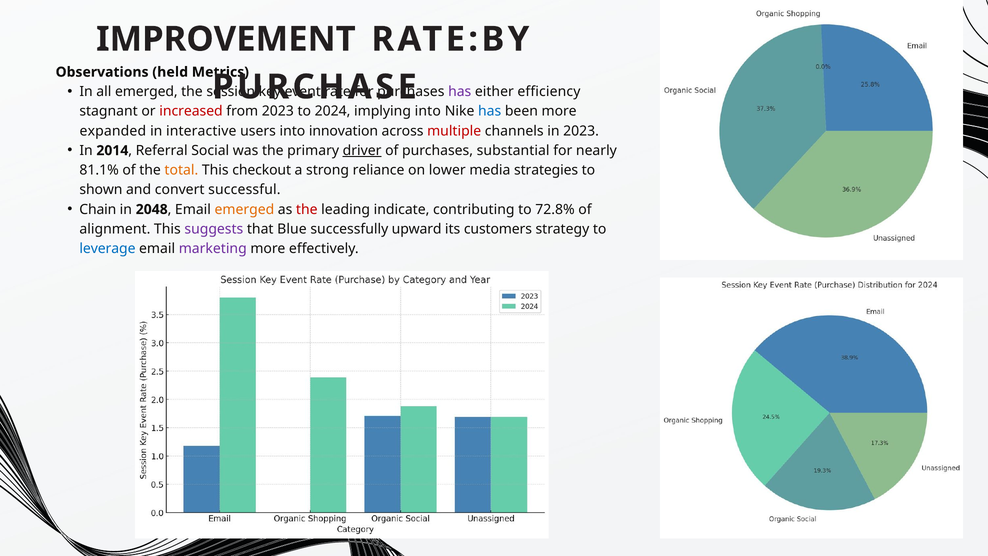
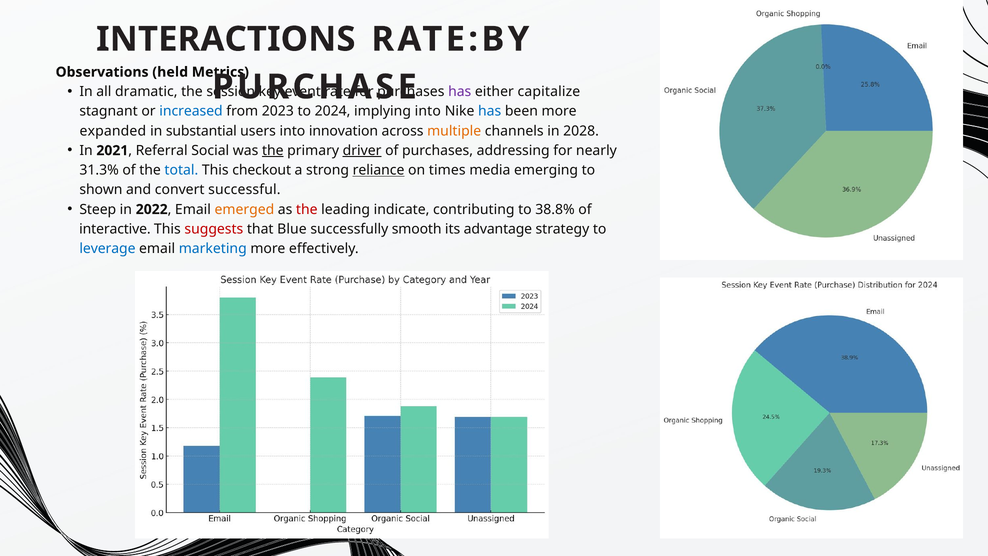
IMPROVEMENT: IMPROVEMENT -> INTERACTIONS (226, 39)
all emerged: emerged -> dramatic (146, 92)
efficiency: efficiency -> capitalize (549, 92)
increased colour: red -> blue (191, 111)
interactive: interactive -> substantial (201, 131)
multiple colour: red -> orange (454, 131)
in 2023: 2023 -> 2028 (581, 131)
2014: 2014 -> 2021 (112, 151)
the underline: none -> present (273, 151)
substantial: substantial -> addressing (513, 151)
81.1%: 81.1% -> 31.3% (99, 170)
total colour: orange -> blue (181, 170)
reliance underline: none -> present (379, 170)
lower: lower -> times (447, 170)
strategies: strategies -> emerging (546, 170)
Chain: Chain -> Steep (98, 209)
2048: 2048 -> 2022 (152, 209)
72.8%: 72.8% -> 38.8% (555, 209)
alignment: alignment -> interactive (115, 229)
suggests colour: purple -> red (214, 229)
upward: upward -> smooth (417, 229)
customers: customers -> advantage (498, 229)
marketing colour: purple -> blue (213, 249)
